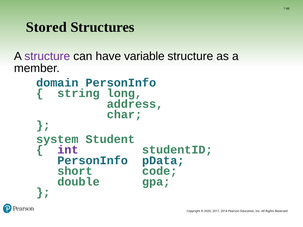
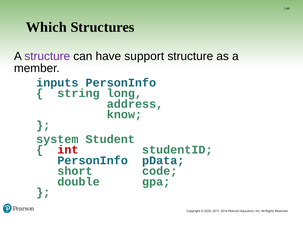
Stored: Stored -> Which (46, 27)
variable: variable -> support (144, 56)
domain: domain -> inputs (57, 83)
char: char -> know (124, 115)
int colour: purple -> red (68, 150)
